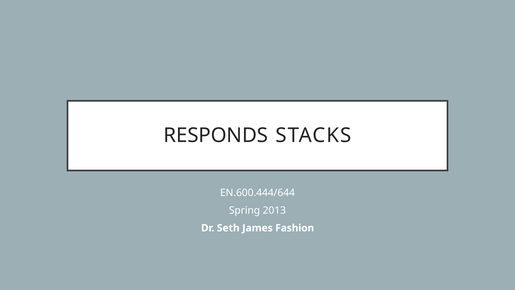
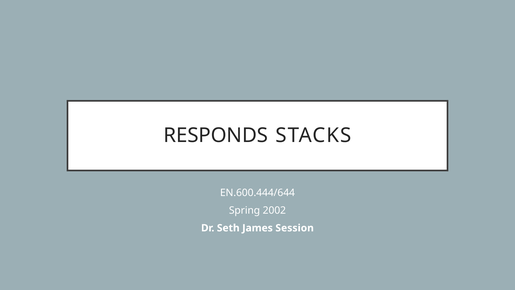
2013: 2013 -> 2002 (274, 210)
Fashion: Fashion -> Session (295, 228)
